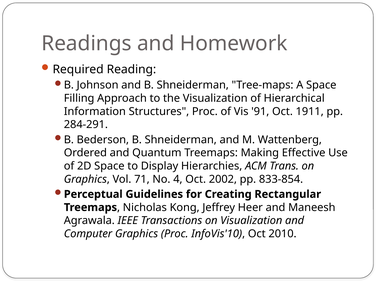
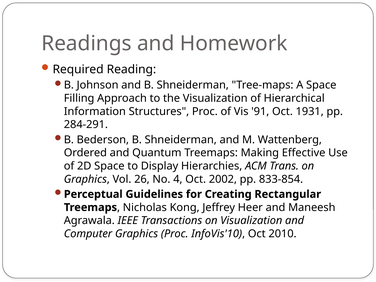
1911: 1911 -> 1931 (310, 111)
71: 71 -> 26 (142, 179)
